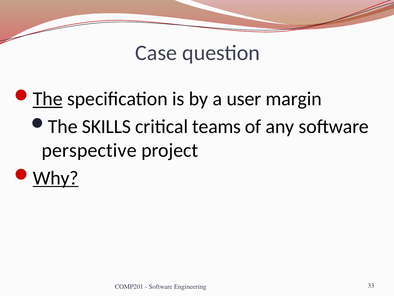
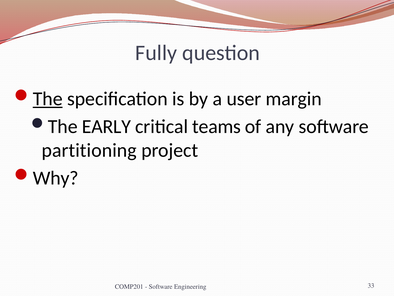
Case: Case -> Fully (156, 53)
SKILLS: SKILLS -> EARLY (106, 126)
perspective: perspective -> partitioning (89, 150)
Why underline: present -> none (56, 178)
